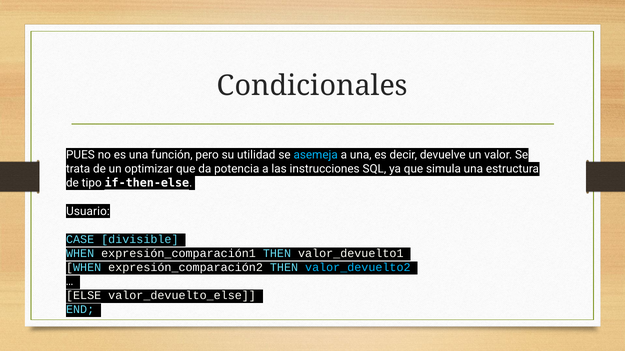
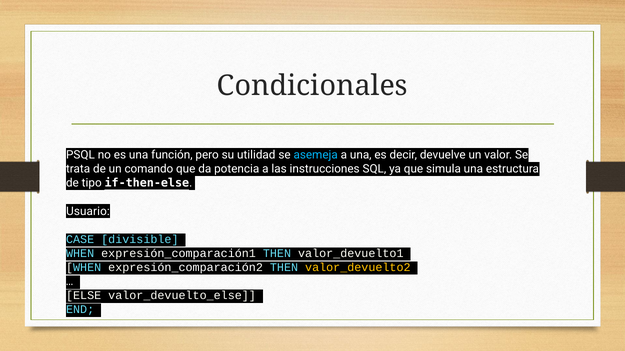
PUES: PUES -> PSQL (80, 155)
optimizar: optimizar -> comando (149, 169)
valor_devuelto2 colour: light blue -> yellow (358, 268)
